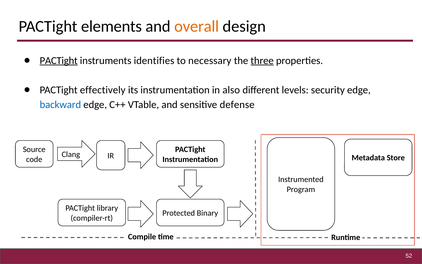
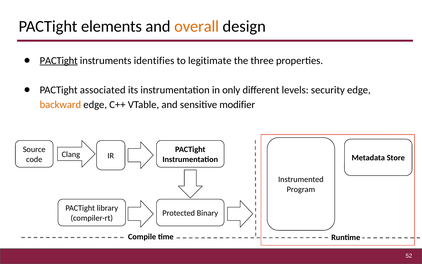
necessary: necessary -> legitimate (210, 61)
three underline: present -> none (262, 61)
effectively: effectively -> associated (103, 90)
also: also -> only (231, 90)
backward colour: blue -> orange (60, 104)
defense: defense -> modifier (237, 104)
